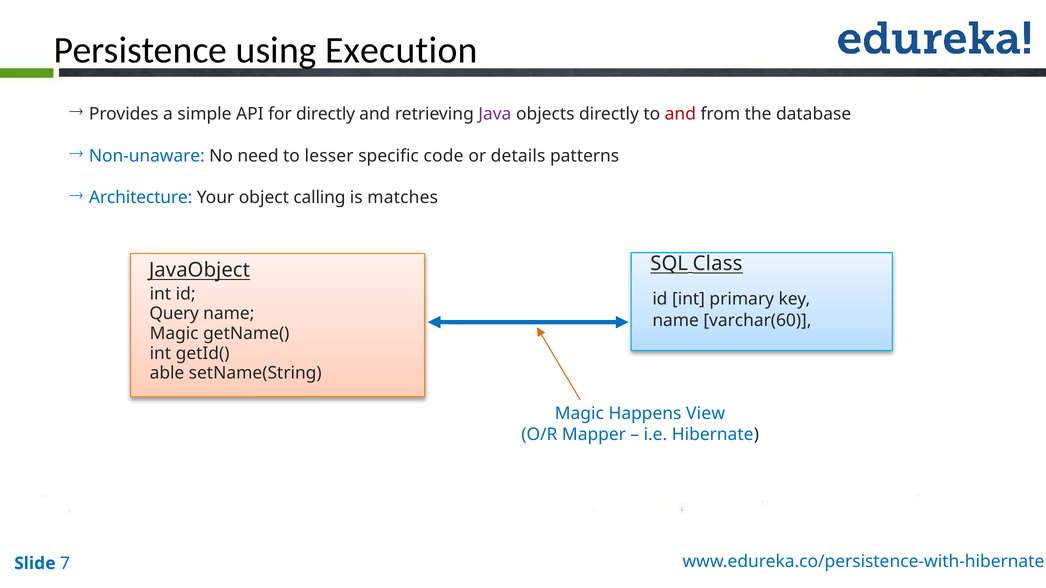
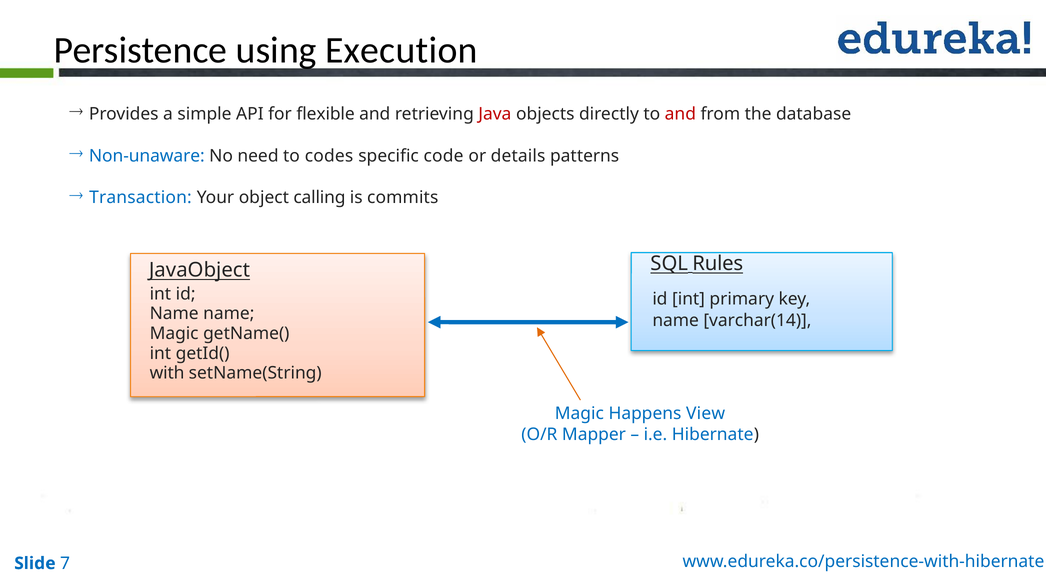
for directly: directly -> flexible (326, 114)
Java colour: purple -> red (495, 114)
lesser: lesser -> codes (329, 156)
Architecture: Architecture -> Transaction (140, 198)
matches: matches -> commits (403, 198)
Class: Class -> Rules (718, 264)
Query: Query -> Name (174, 314)
varchar(60: varchar(60 -> varchar(14 (757, 321)
able: able -> with (167, 373)
